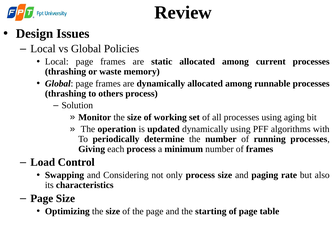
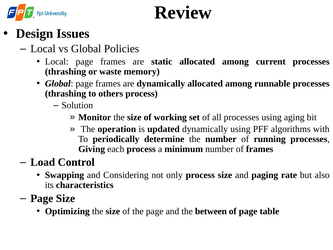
starting: starting -> between (211, 211)
